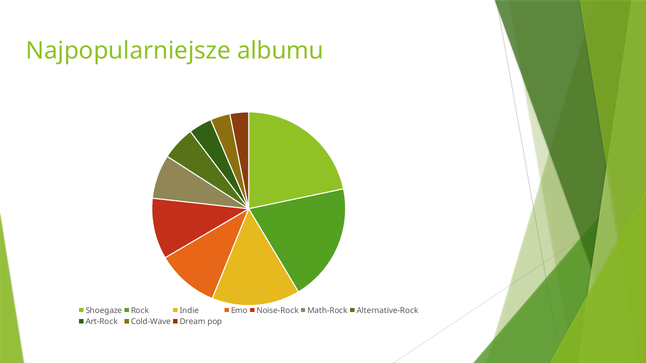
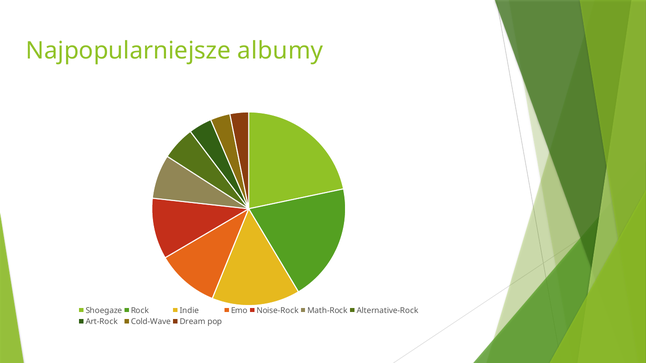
albumu: albumu -> albumy (280, 51)
